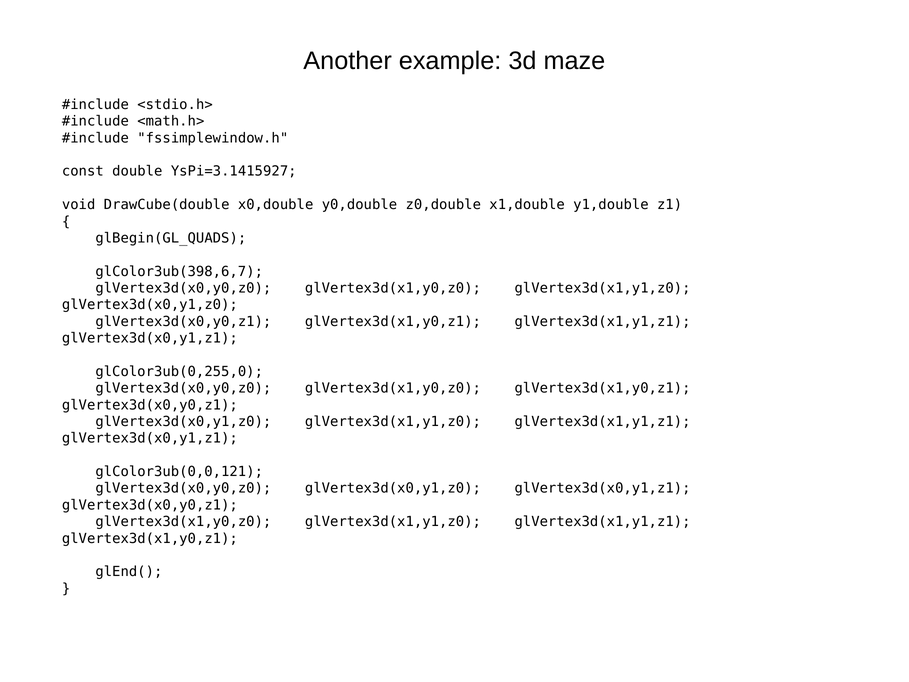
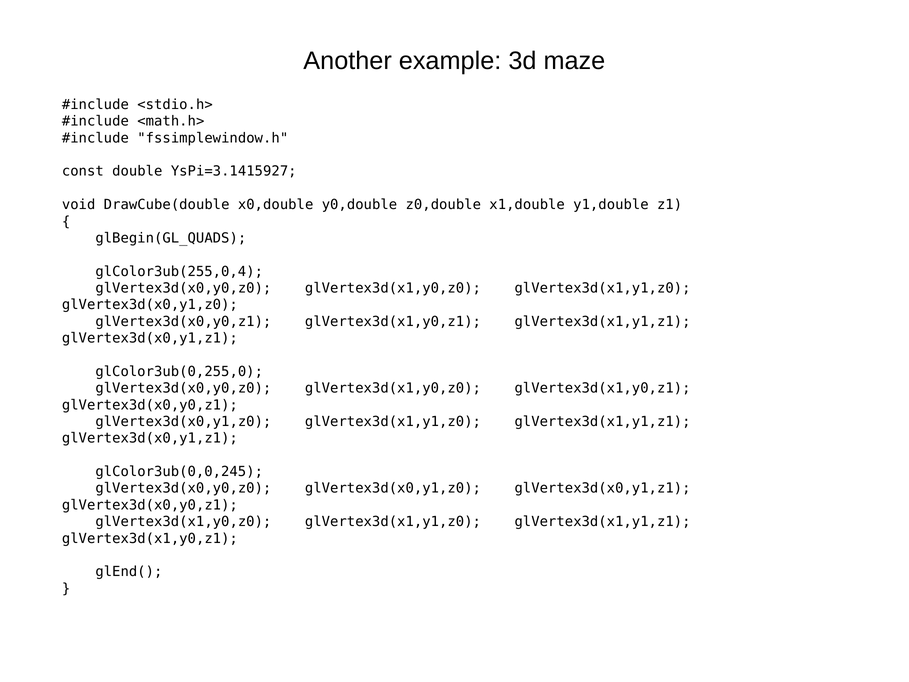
glColor3ub(398,6,7: glColor3ub(398,6,7 -> glColor3ub(255,0,4 (179, 271)
glColor3ub(0,0,121: glColor3ub(0,0,121 -> glColor3ub(0,0,245 (179, 472)
